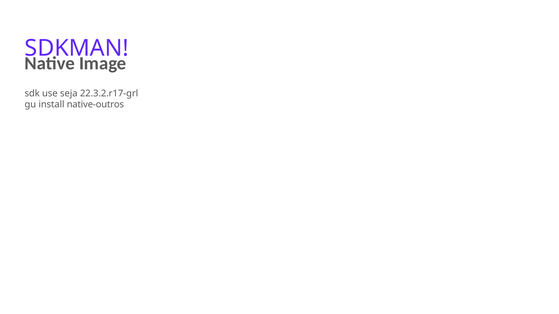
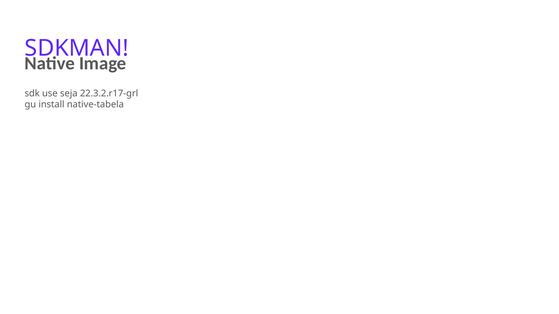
native-outros: native-outros -> native-tabela (95, 105)
